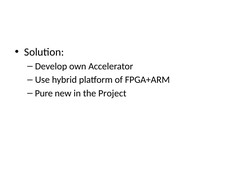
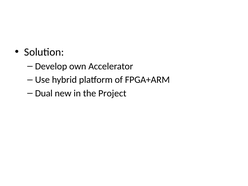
Pure: Pure -> Dual (44, 93)
